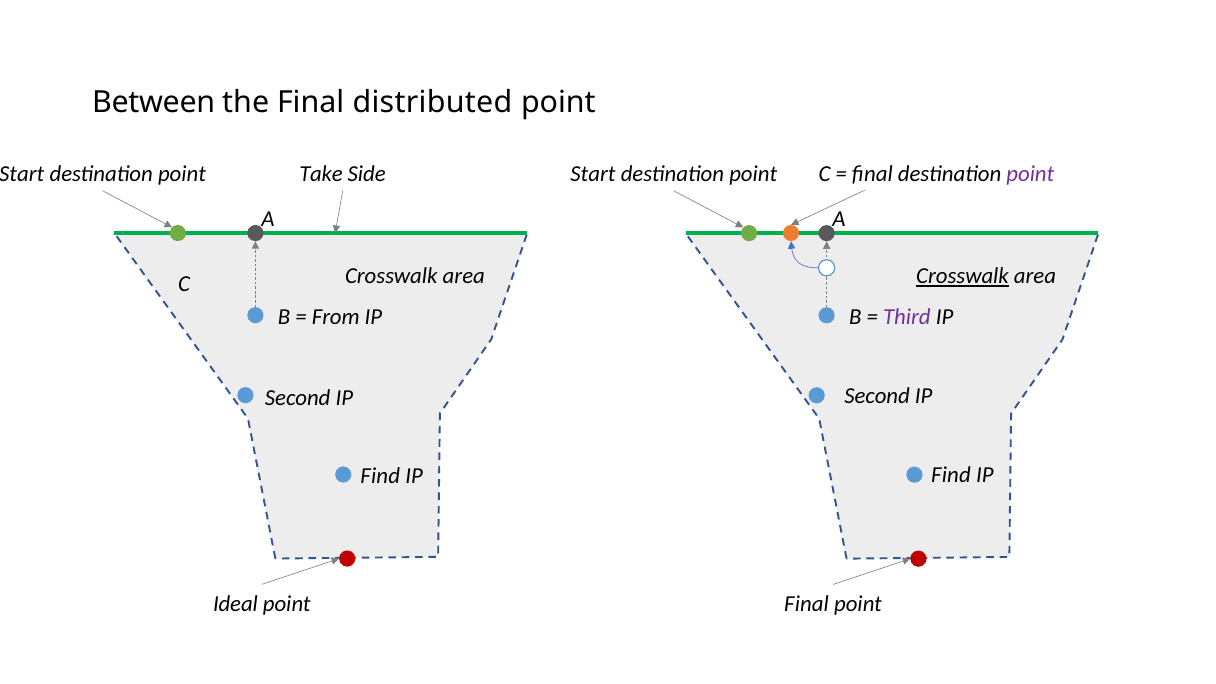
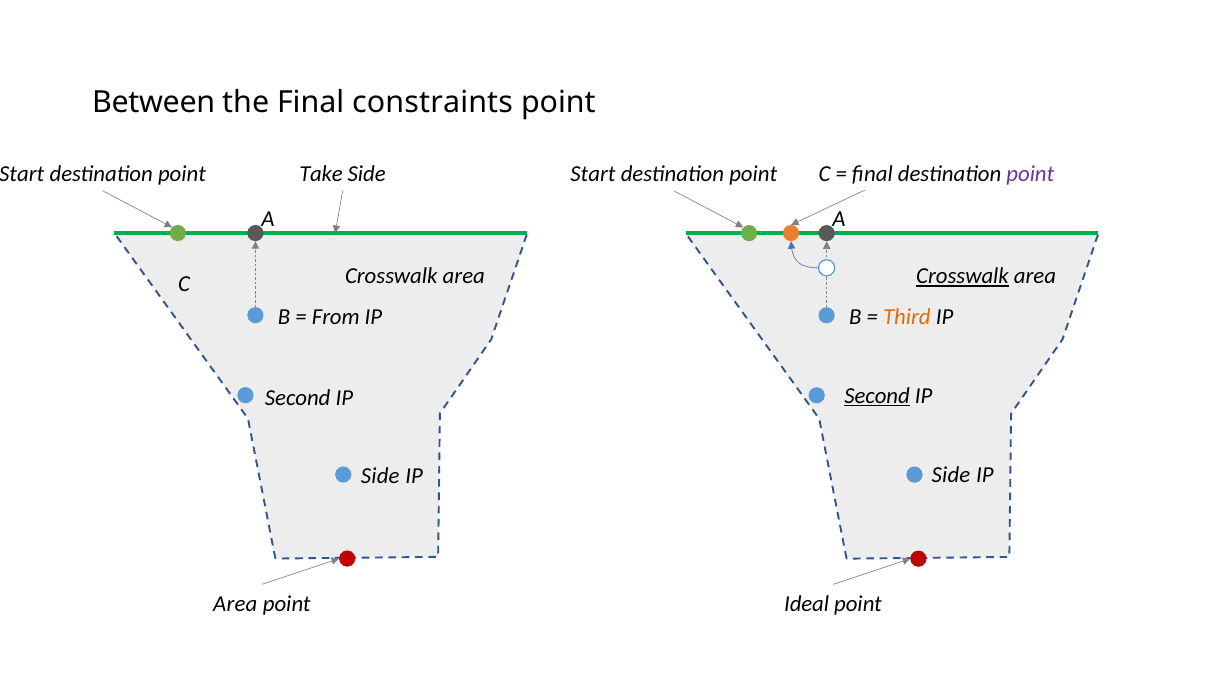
distributed: distributed -> constraints (433, 102)
Third colour: purple -> orange (907, 317)
Second underline: none -> present (877, 396)
Find: Find -> Side (951, 475)
Find: Find -> Side (380, 476)
Ideal: Ideal -> Area (235, 604)
Final: Final -> Ideal (807, 604)
